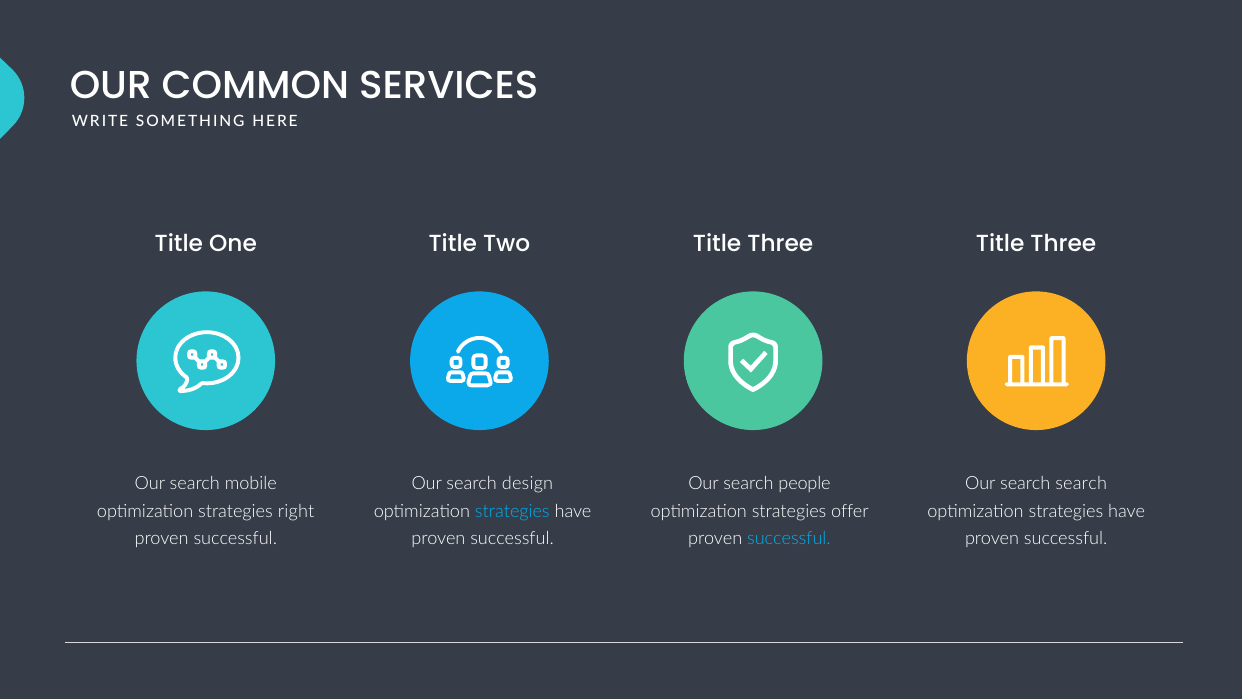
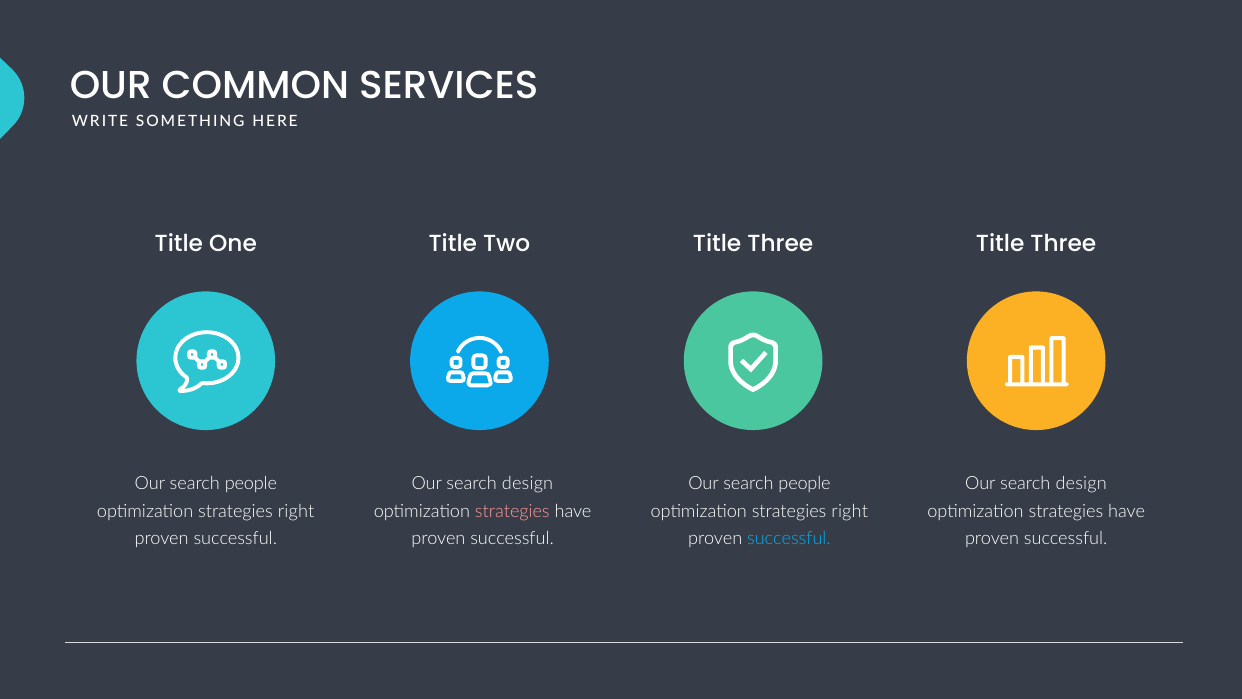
mobile: mobile -> people (251, 483)
search: search -> design (1081, 483)
strategies colour: light blue -> pink (512, 511)
offer: offer -> right (850, 511)
